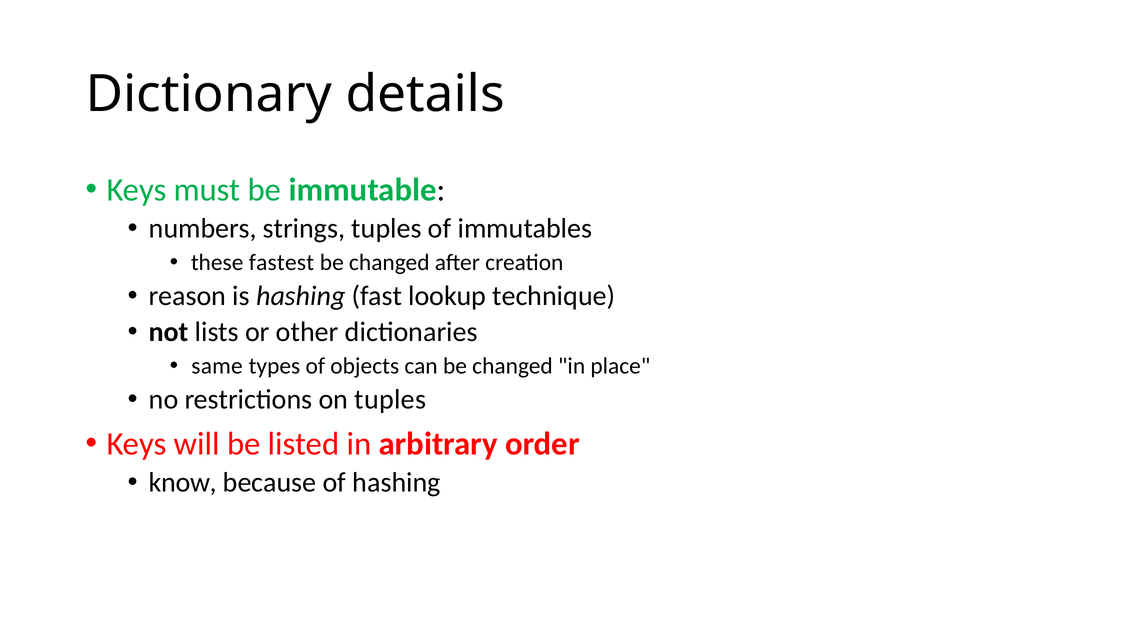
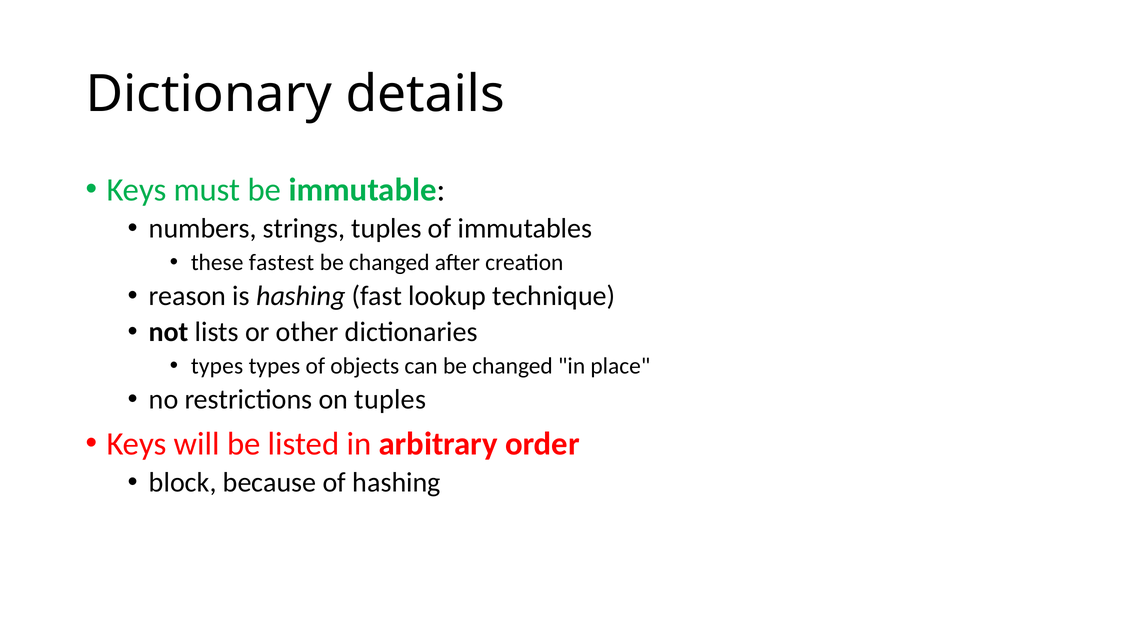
same: same -> types (217, 366)
know: know -> block (183, 482)
